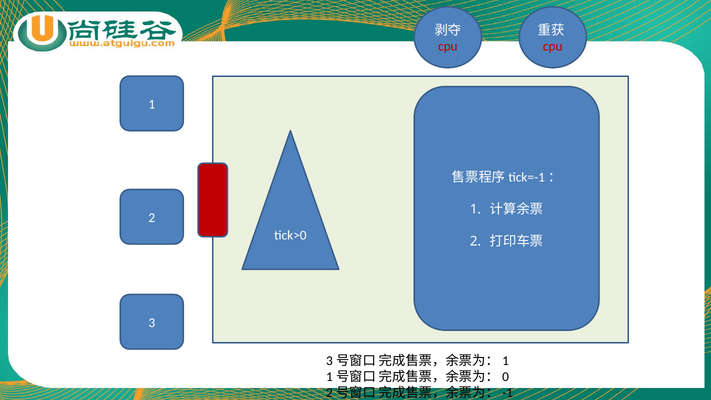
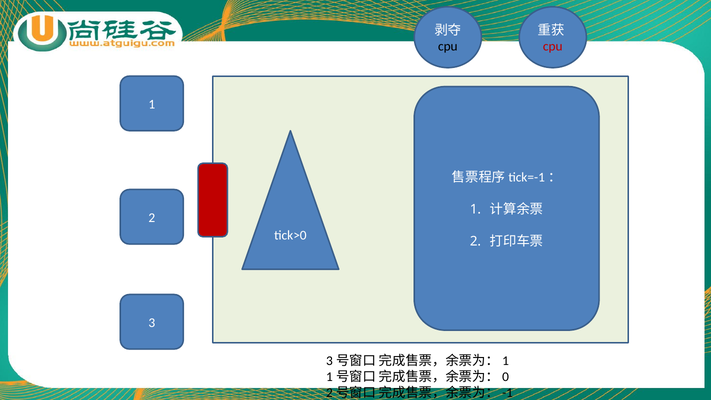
cpu colour: red -> black (448, 46)
